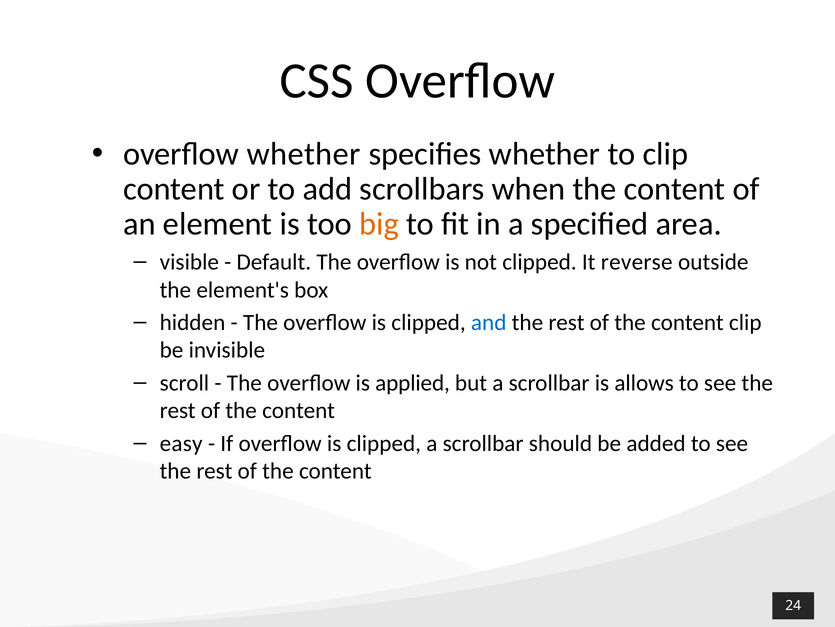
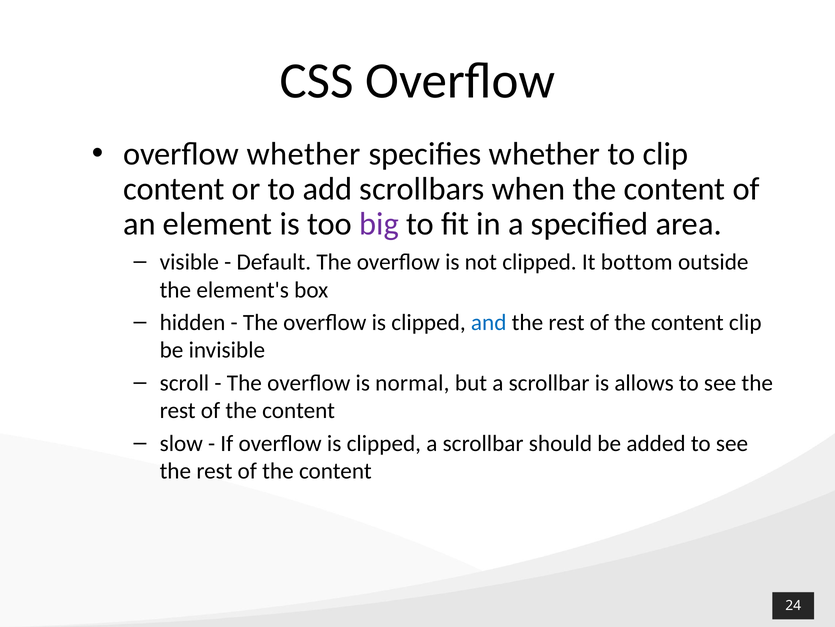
big colour: orange -> purple (379, 224)
reverse: reverse -> bottom (637, 262)
applied: applied -> normal (412, 382)
easy: easy -> slow (181, 443)
